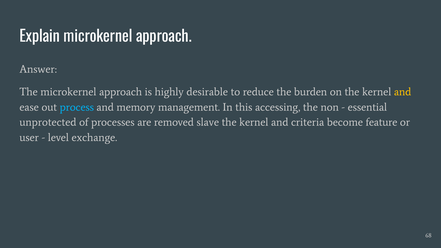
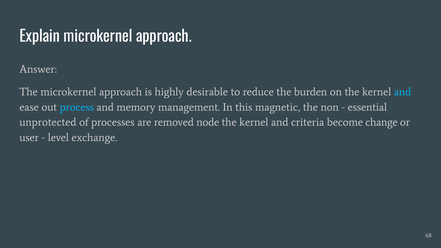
and colour: yellow -> light blue (403, 92)
accessing: accessing -> magnetic (278, 107)
slave: slave -> node (208, 122)
feature: feature -> change (381, 122)
